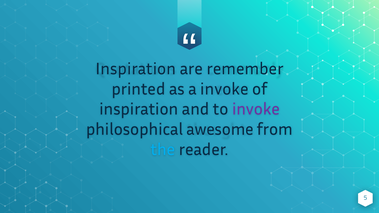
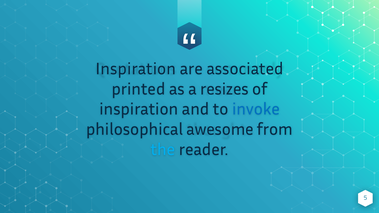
remember: remember -> associated (245, 69)
a invoke: invoke -> resizes (224, 89)
invoke colour: purple -> blue (256, 109)
